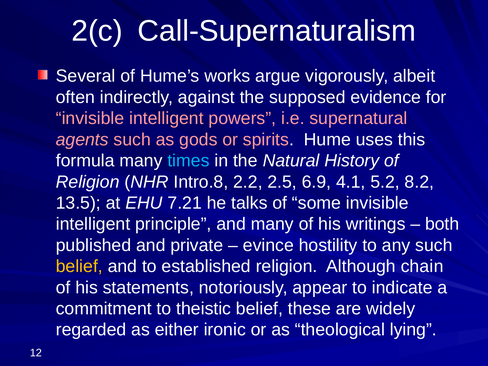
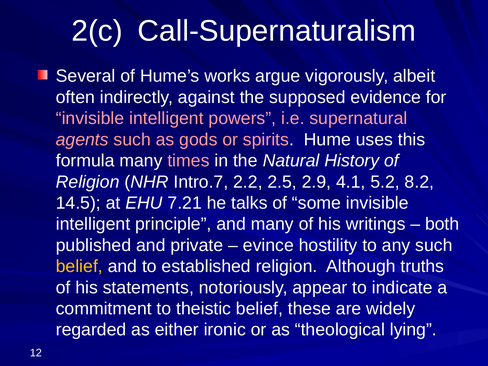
times colour: light blue -> pink (188, 161)
Intro.8: Intro.8 -> Intro.7 (201, 182)
6.9: 6.9 -> 2.9 (316, 182)
13.5: 13.5 -> 14.5 (78, 203)
chain: chain -> truths (422, 266)
